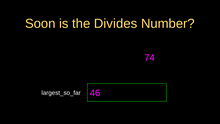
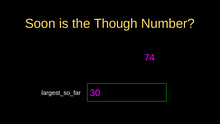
Divides: Divides -> Though (116, 24)
46: 46 -> 30 (95, 93)
